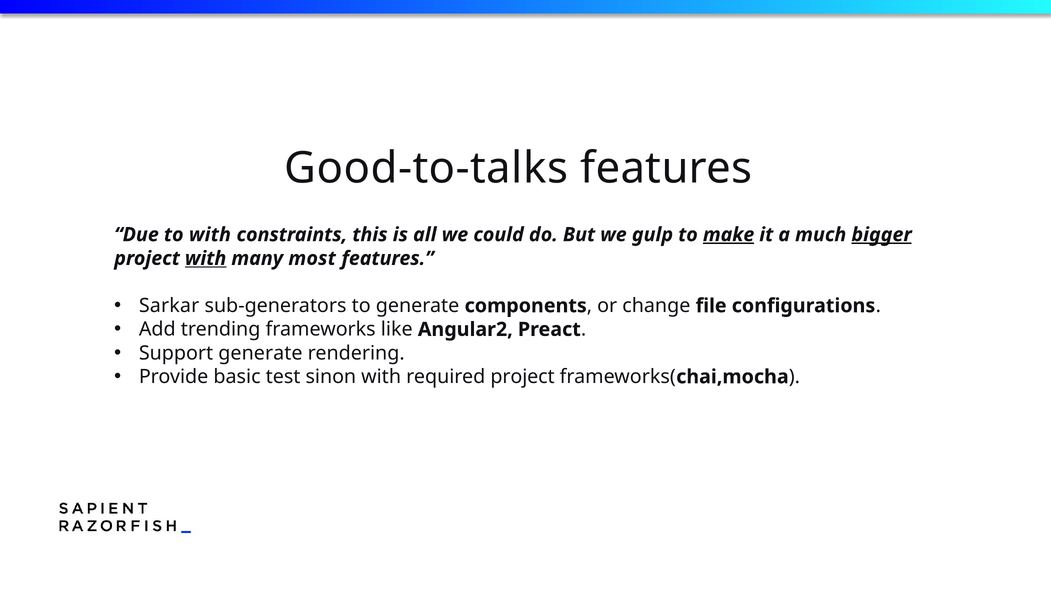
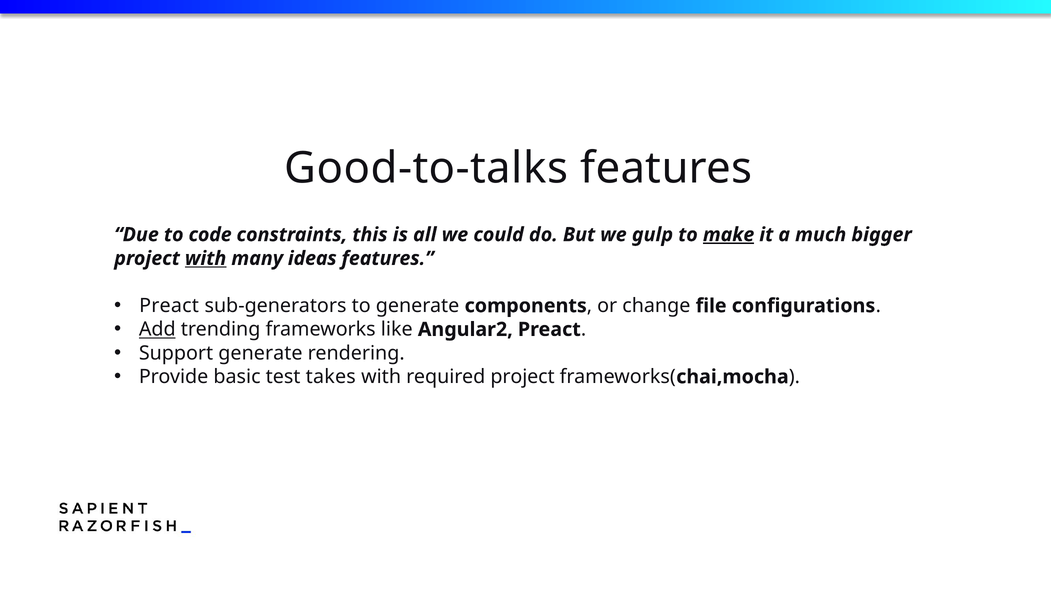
to with: with -> code (210, 234)
bigger underline: present -> none (882, 234)
most: most -> ideas (312, 258)
Sarkar: Sarkar -> Preact (169, 305)
Add underline: none -> present (157, 329)
sinon: sinon -> takes (331, 376)
